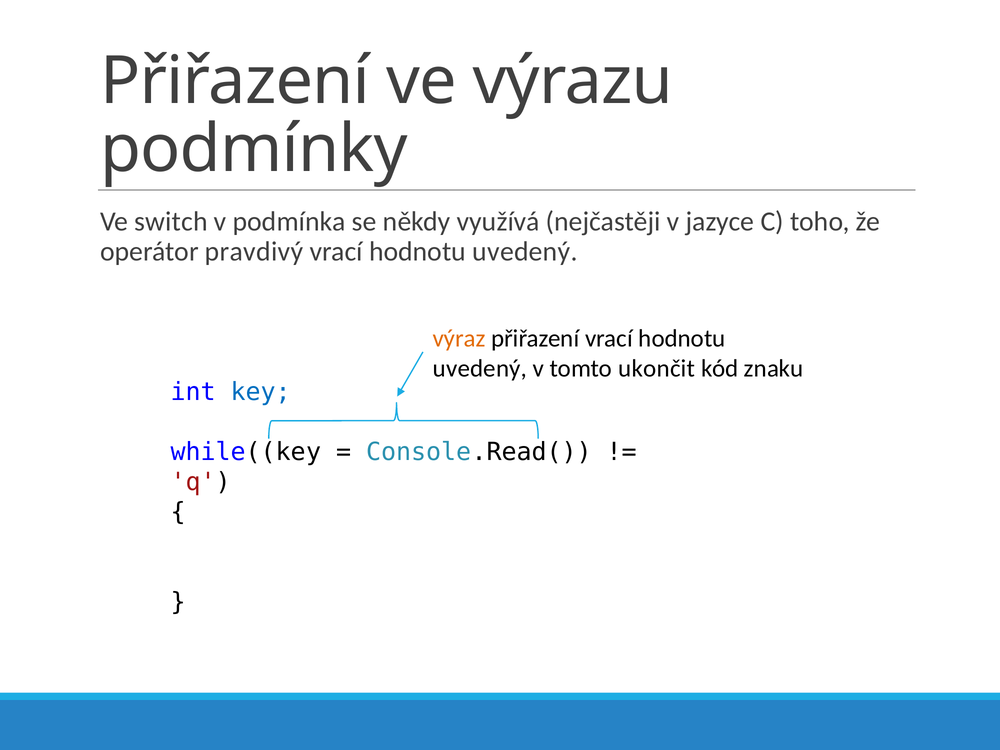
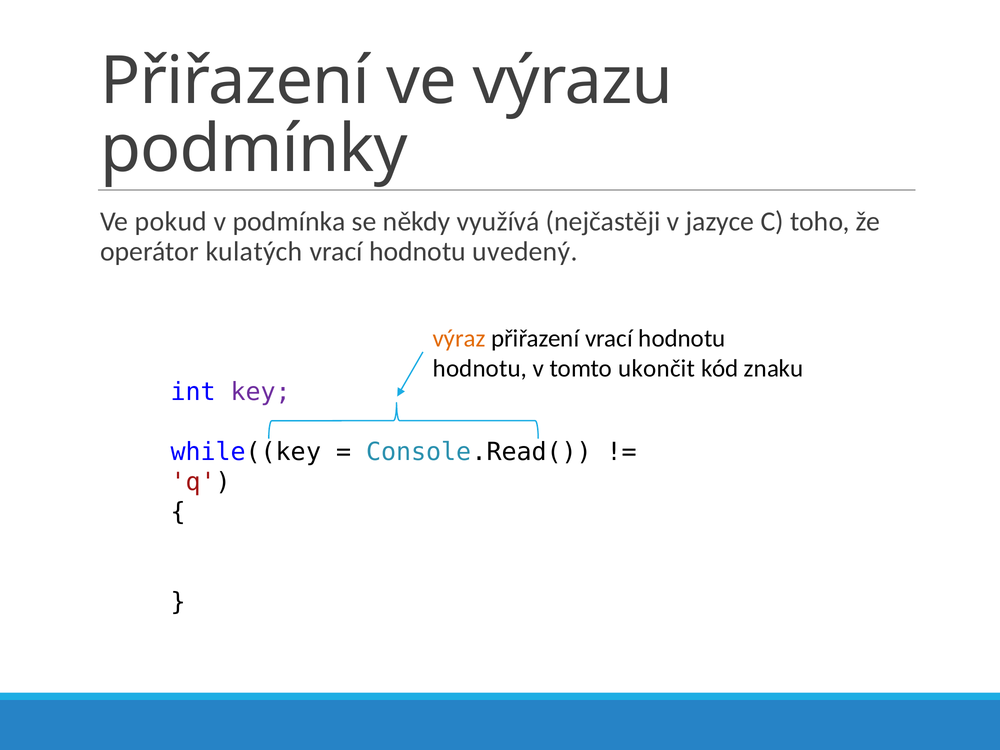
switch: switch -> pokud (171, 222)
pravdivý: pravdivý -> kulatých (254, 252)
uvedený: uvedený -> hodnotu (480, 369)
key colour: blue -> purple (261, 392)
